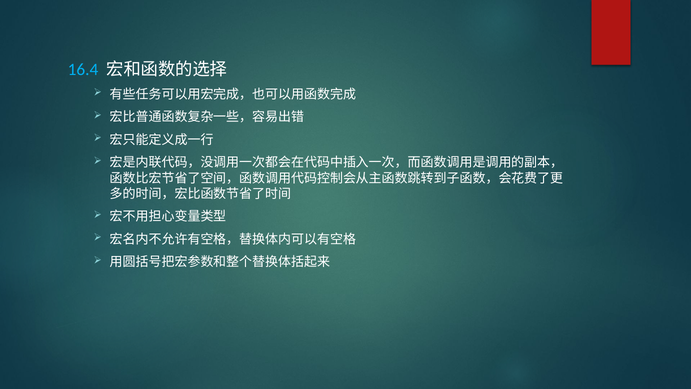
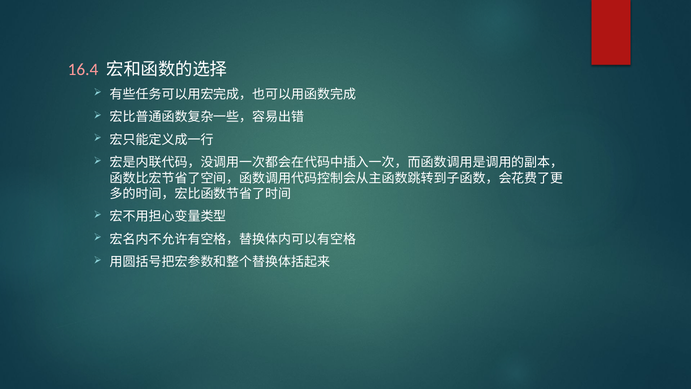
16.4 colour: light blue -> pink (83, 69)
